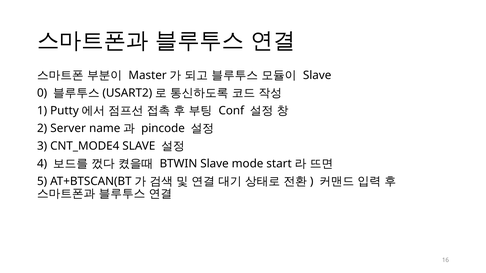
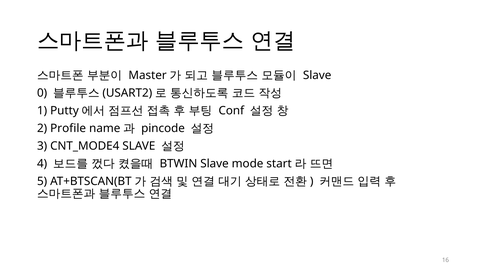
Server: Server -> Profile (68, 128)
